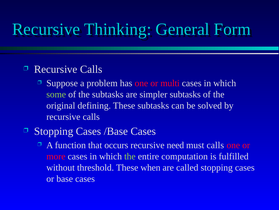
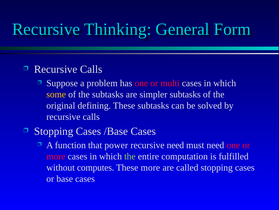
some colour: light green -> yellow (56, 94)
occurs: occurs -> power (116, 145)
must calls: calls -> need (215, 145)
threshold: threshold -> computes (96, 167)
These when: when -> more (150, 167)
